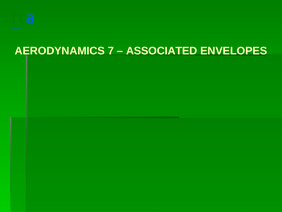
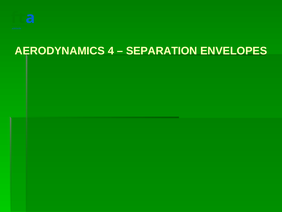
7: 7 -> 4 (111, 51)
ASSOCIATED: ASSOCIATED -> SEPARATION (162, 51)
